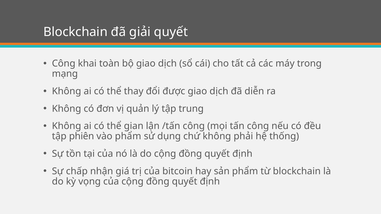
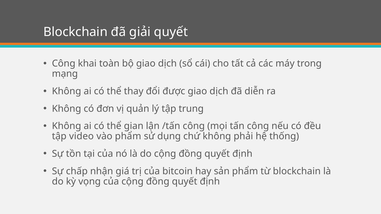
phiên: phiên -> video (81, 137)
